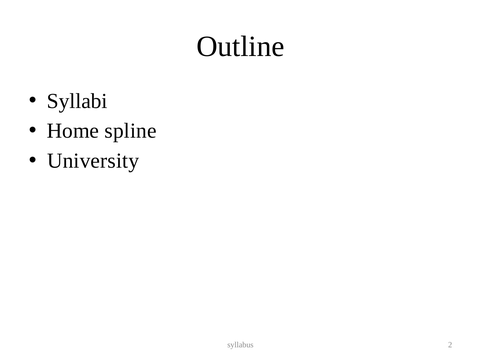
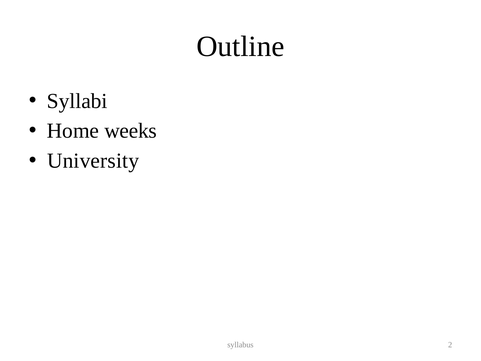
spline: spline -> weeks (131, 131)
